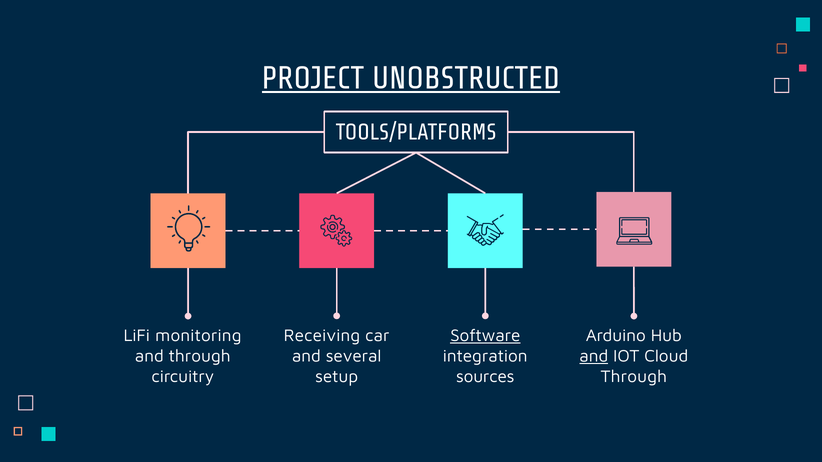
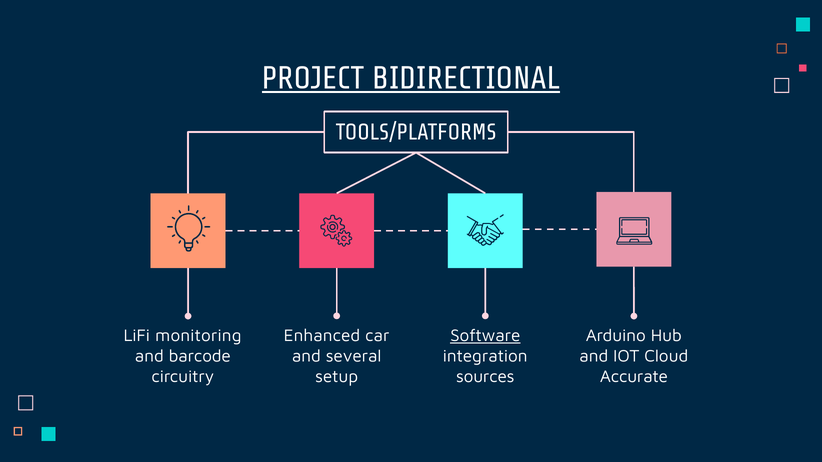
UNOBSTRUCTED: UNOBSTRUCTED -> BIDIRECTIONAL (466, 78)
Receiving: Receiving -> Enhanced (322, 336)
and through: through -> barcode (200, 357)
and underline: present -> none (594, 357)
Through: Through -> Accurate (634, 377)
